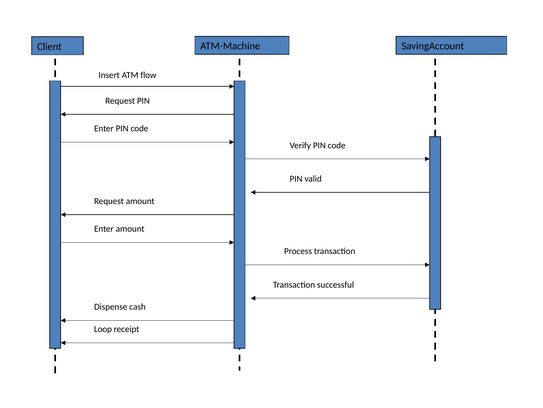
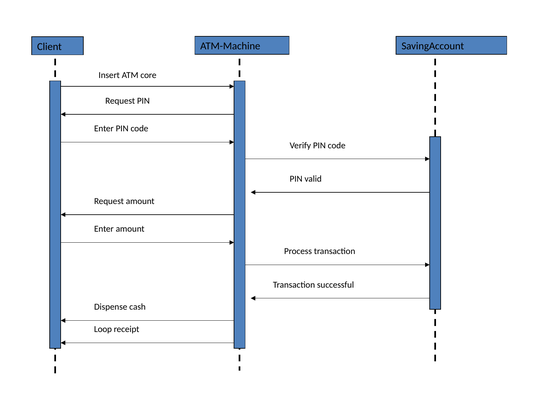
flow: flow -> core (148, 75)
